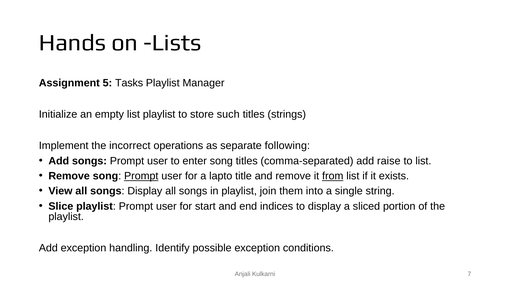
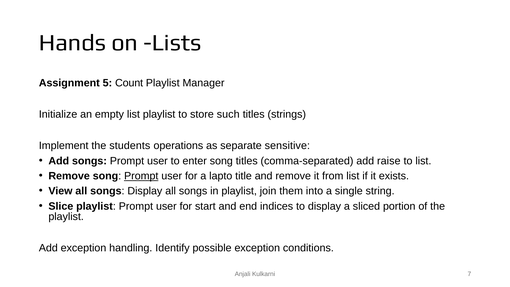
Tasks: Tasks -> Count (129, 83)
incorrect: incorrect -> students (130, 146)
following: following -> sensitive (287, 146)
from underline: present -> none (333, 176)
